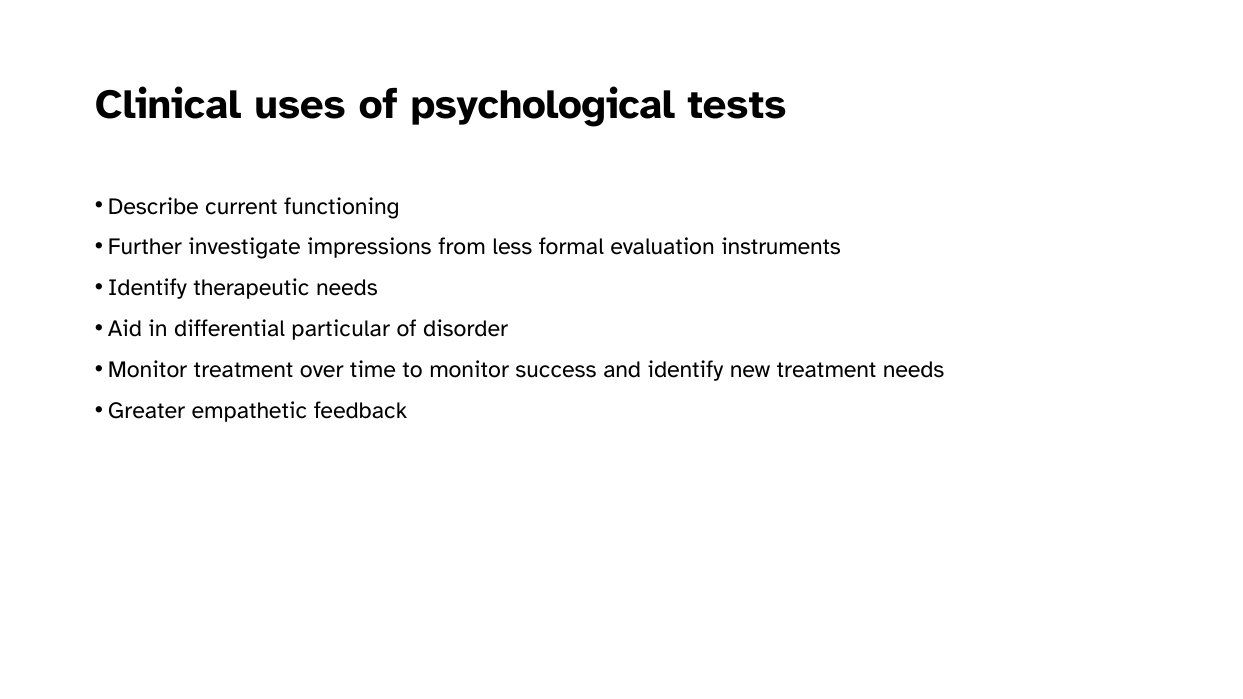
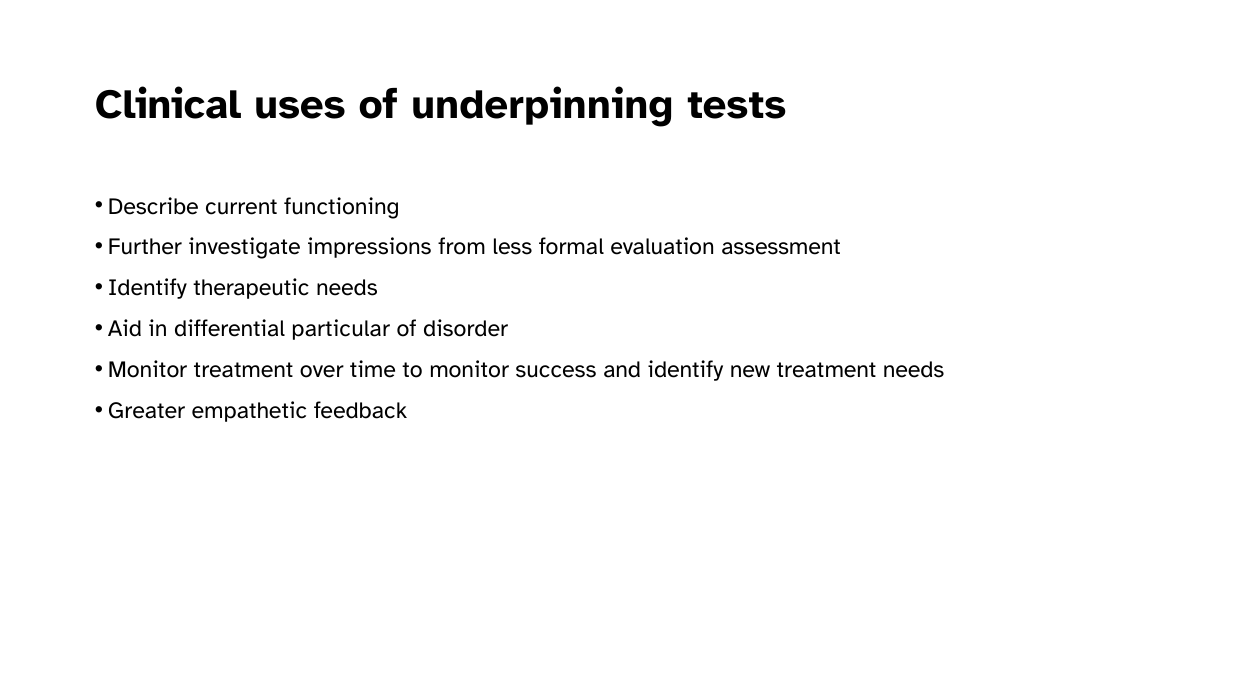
psychological: psychological -> underpinning (542, 105)
instruments: instruments -> assessment (781, 247)
